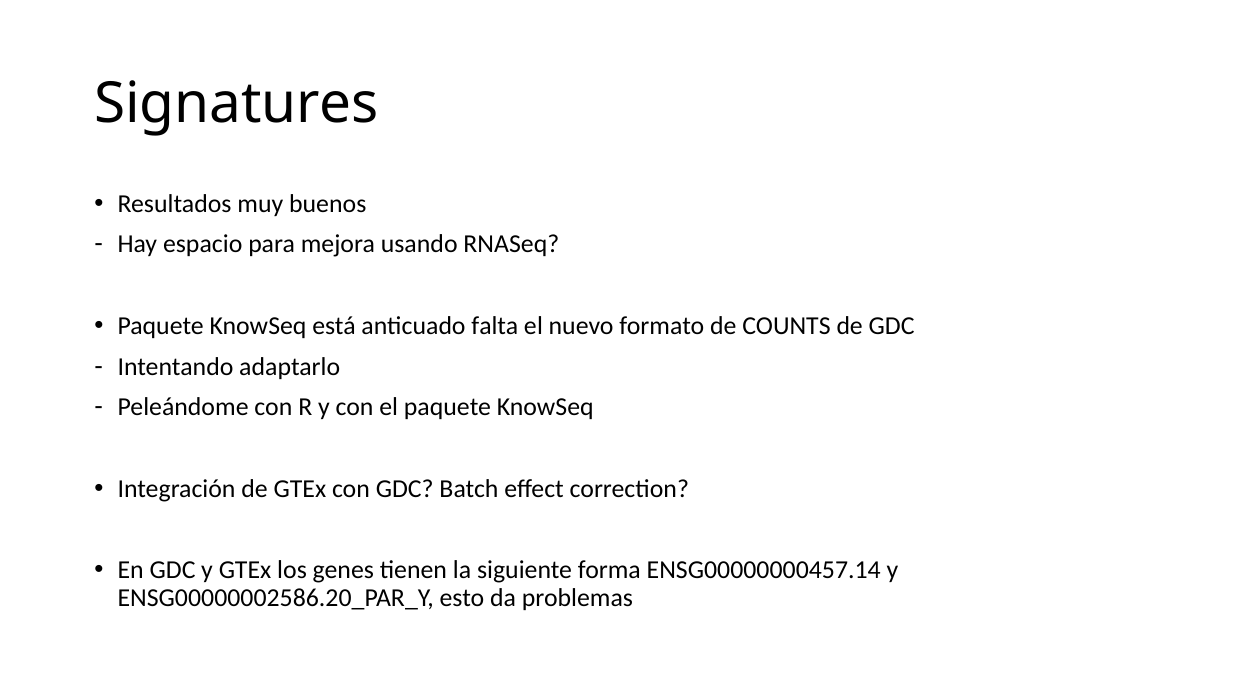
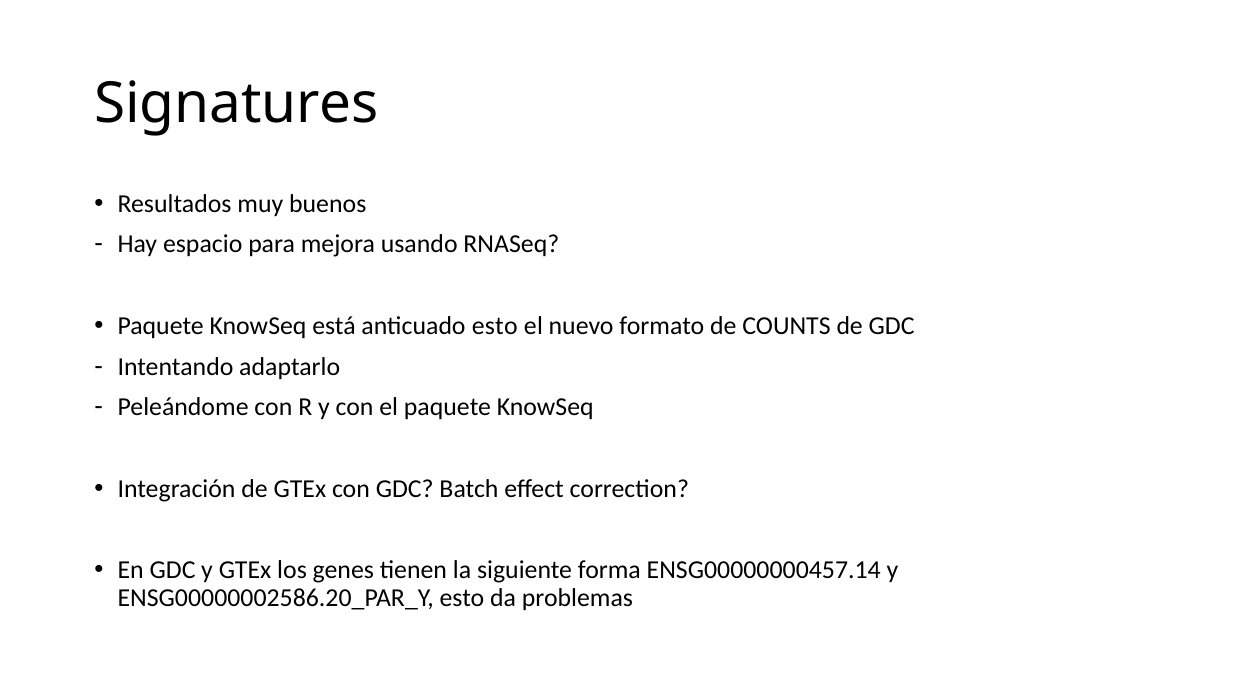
anticuado falta: falta -> esto (495, 326)
